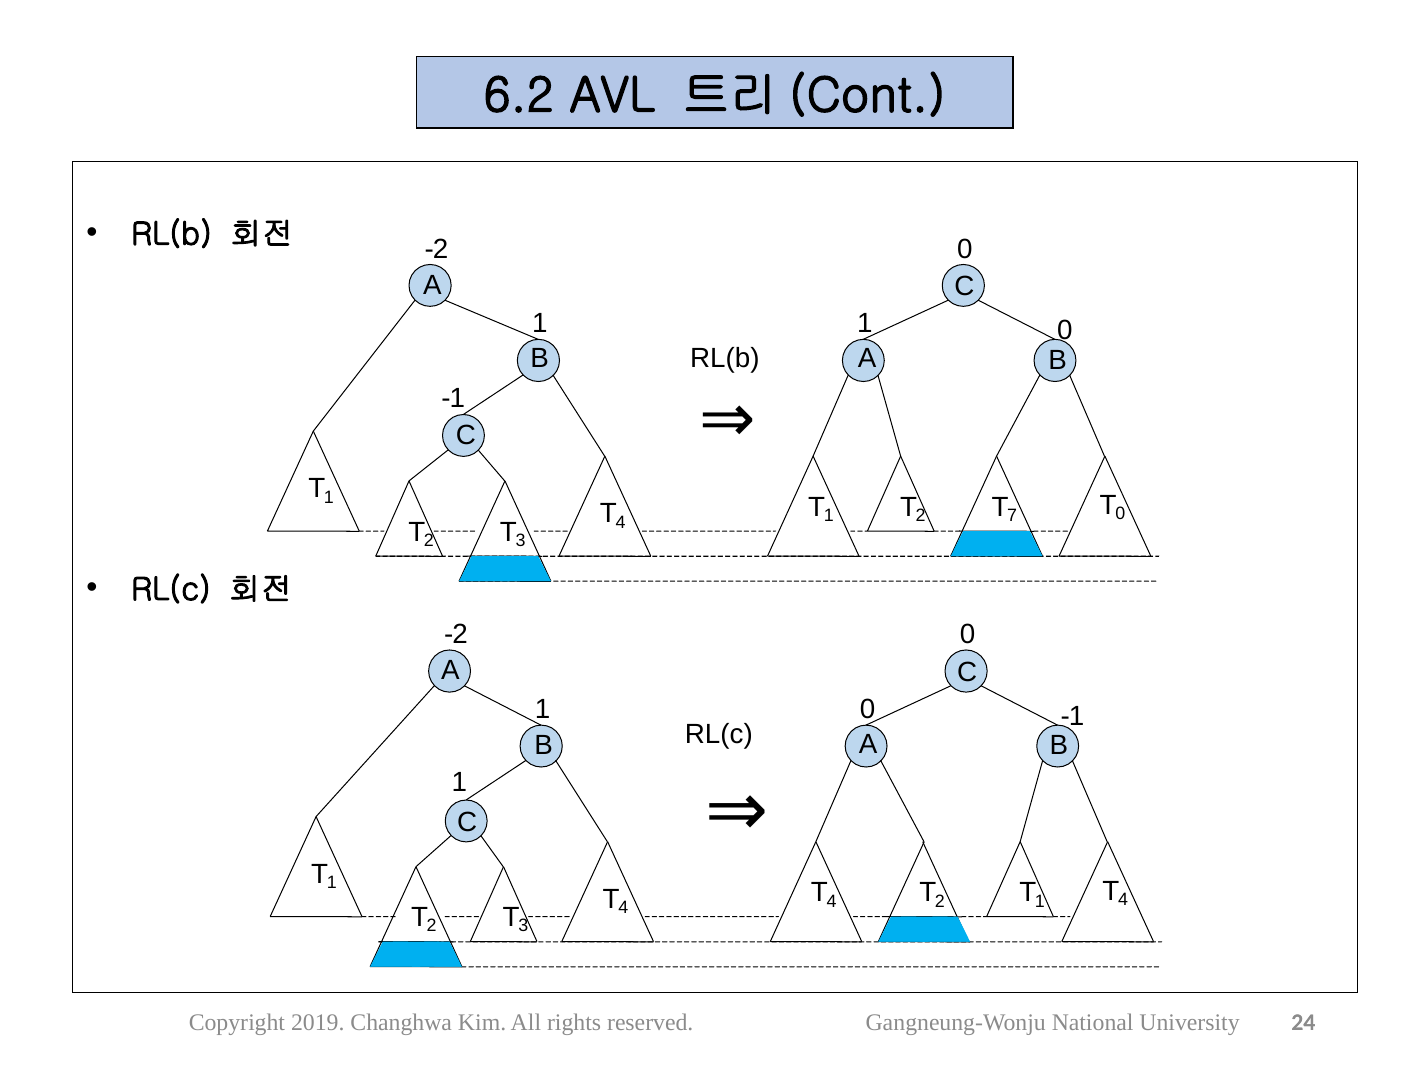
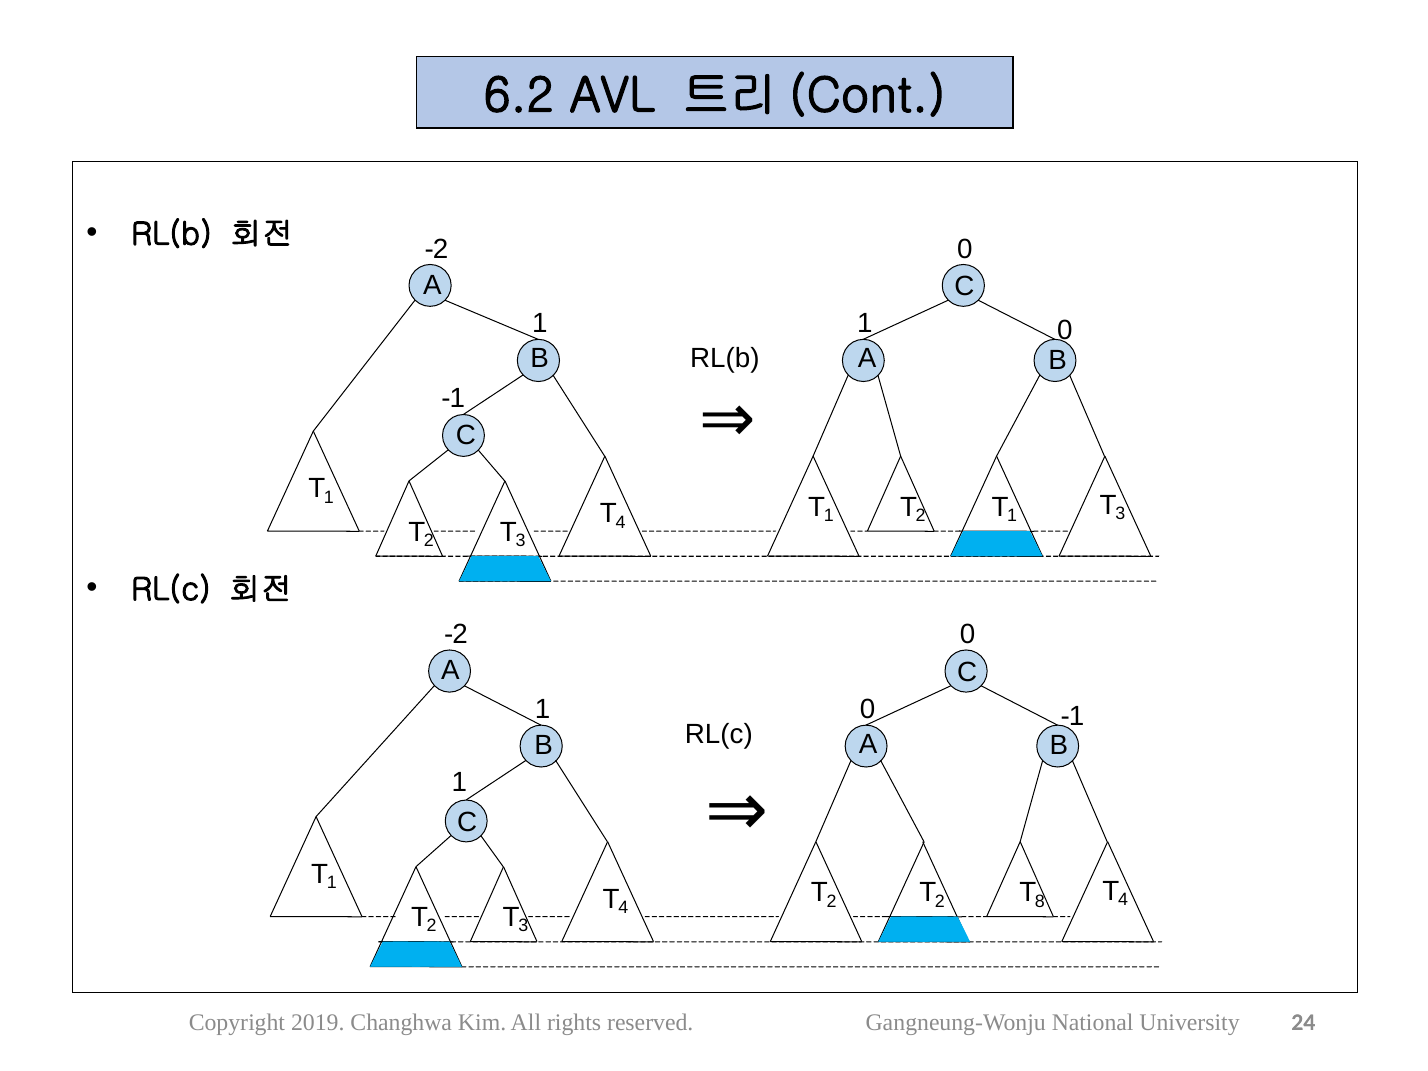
0: 0 -> 3 (1120, 514)
2 T 7: 7 -> 1 (1012, 515)
4: 4 -> 2 (832, 901)
1: 1 -> 8 (1040, 901)
